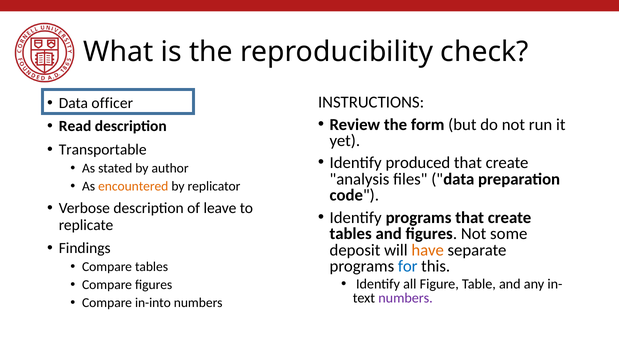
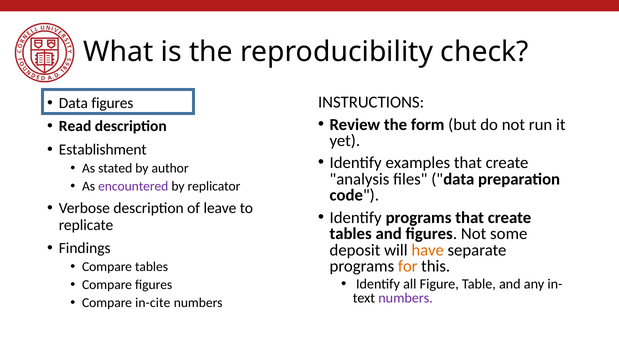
Data officer: officer -> figures (112, 103)
Transportable: Transportable -> Establishment (103, 150)
produced: produced -> examples (418, 163)
encountered colour: orange -> purple (133, 186)
for colour: blue -> orange (408, 266)
in-into: in-into -> in-cite (153, 303)
